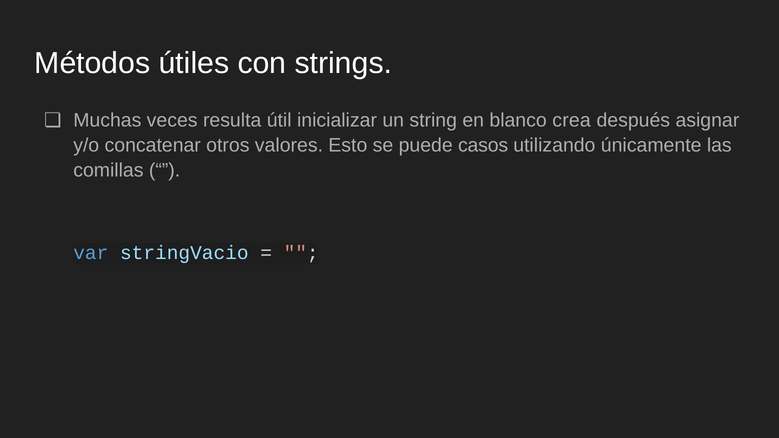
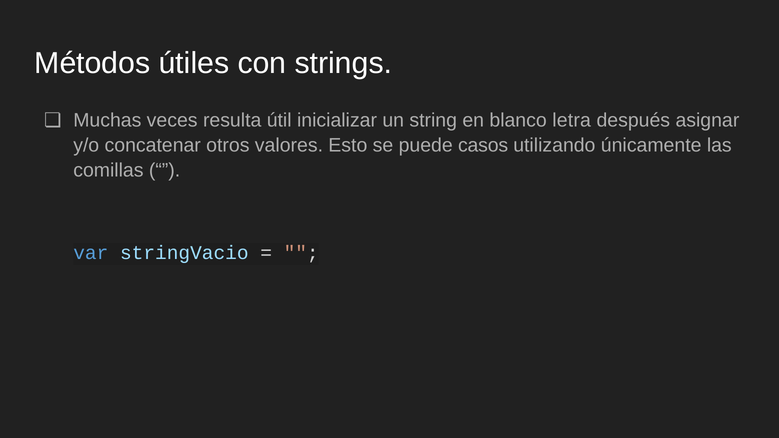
crea: crea -> letra (572, 120)
